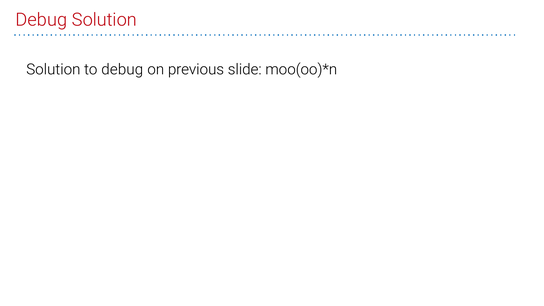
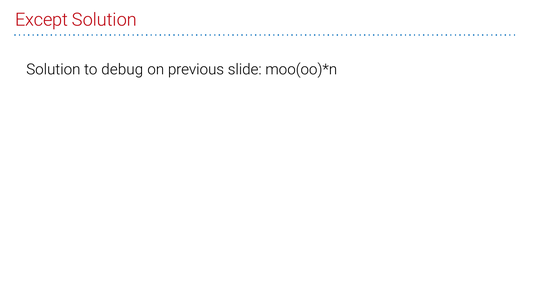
Debug: Debug -> Except (42, 20)
